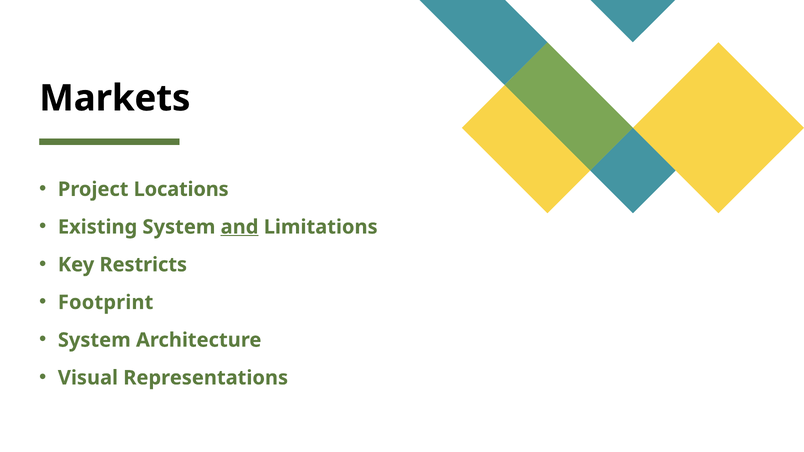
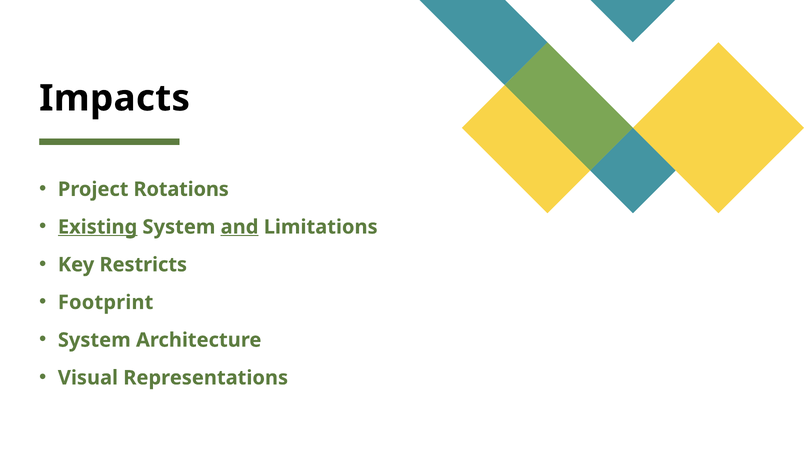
Markets: Markets -> Impacts (115, 98)
Locations: Locations -> Rotations (181, 189)
Existing underline: none -> present (98, 227)
